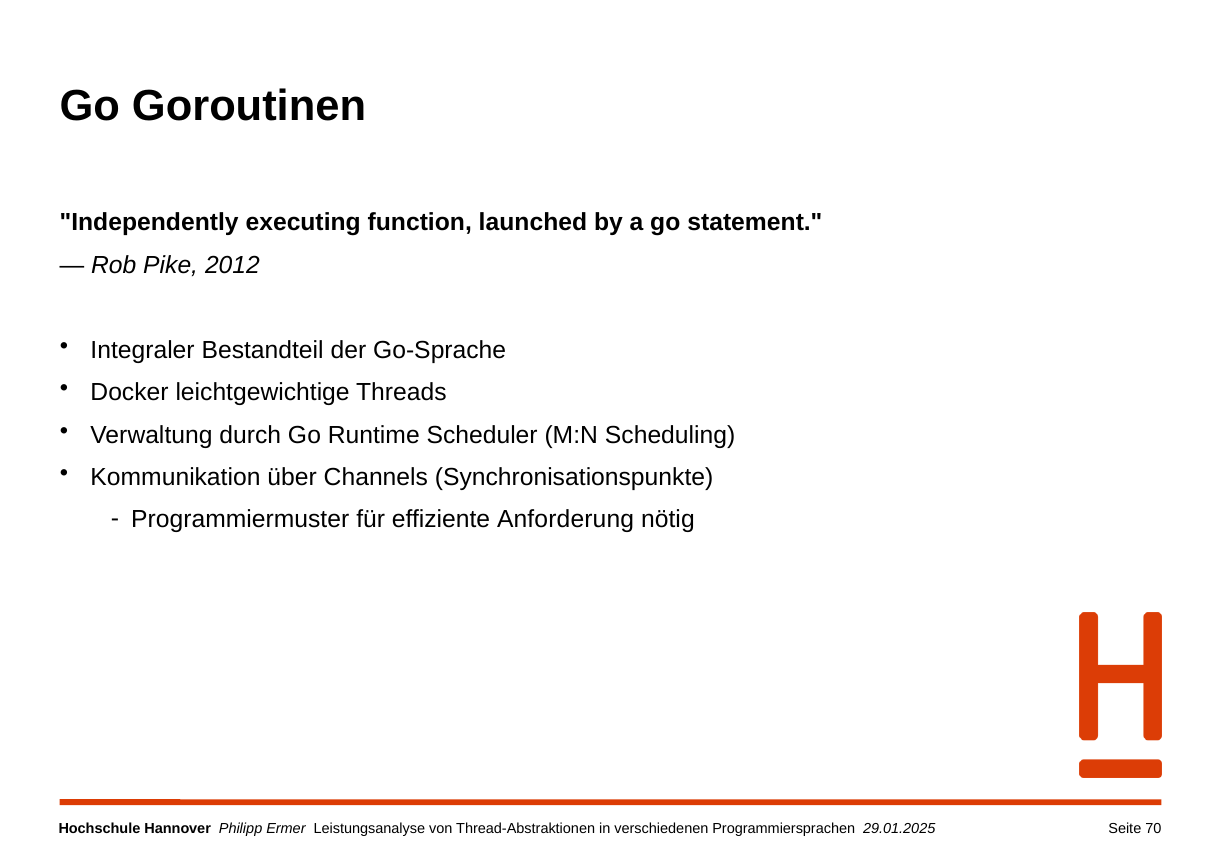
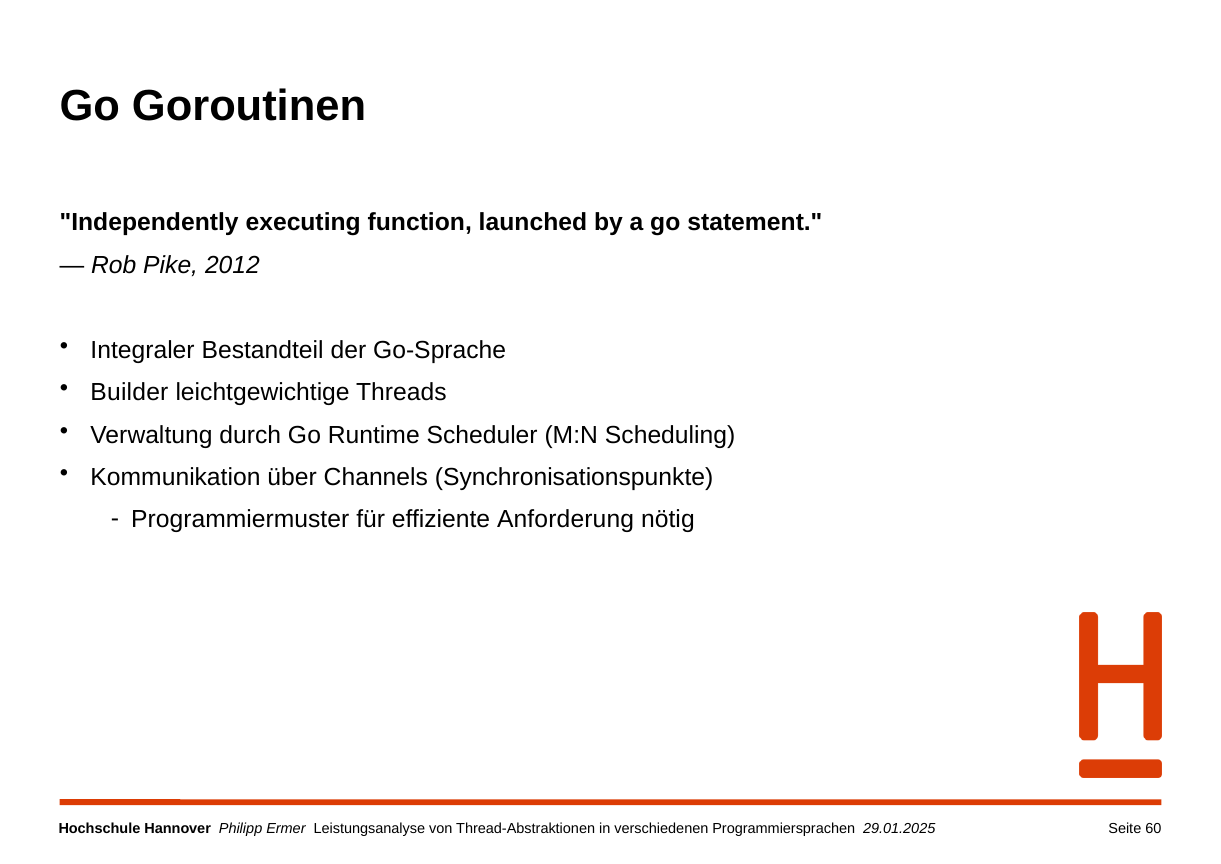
Docker: Docker -> Builder (129, 392)
70: 70 -> 60 (1153, 828)
